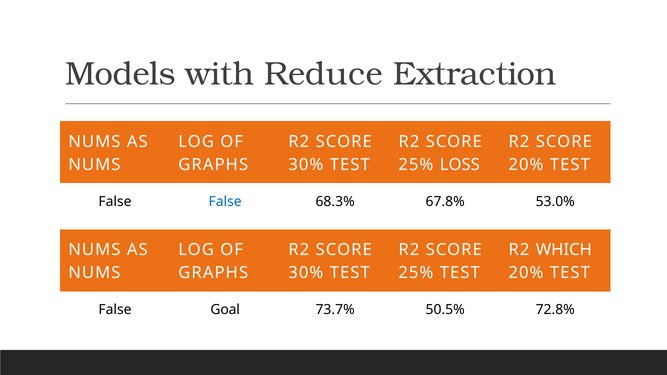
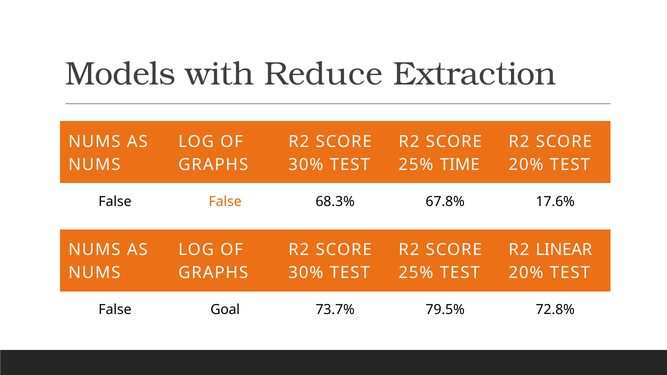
LOSS: LOSS -> TIME (460, 165)
False colour: blue -> orange (225, 202)
53.0%: 53.0% -> 17.6% (555, 202)
WHICH: WHICH -> LINEAR (564, 250)
50.5%: 50.5% -> 79.5% (445, 310)
